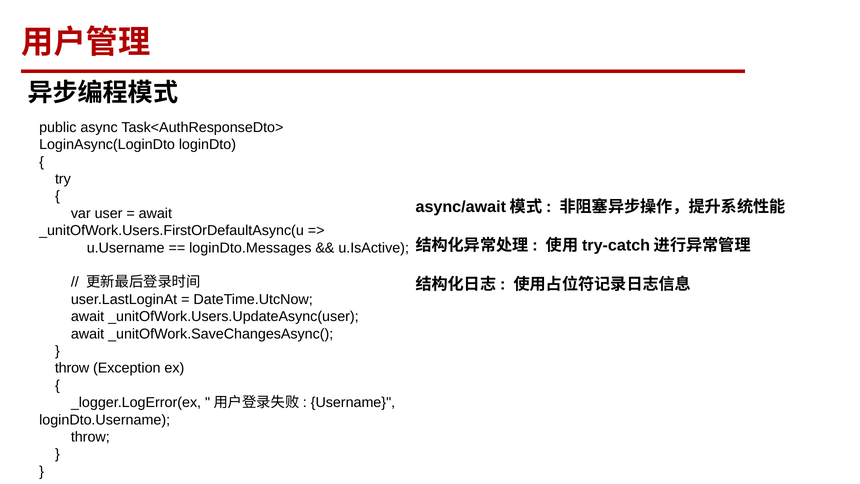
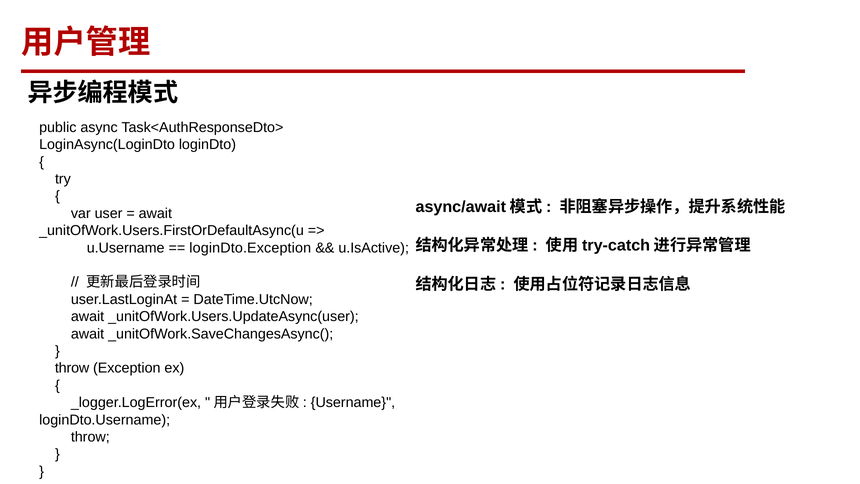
loginDto.Messages: loginDto.Messages -> loginDto.Exception (250, 248)
